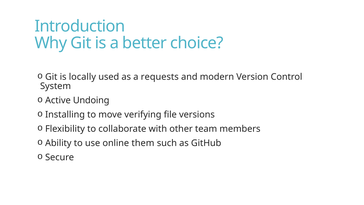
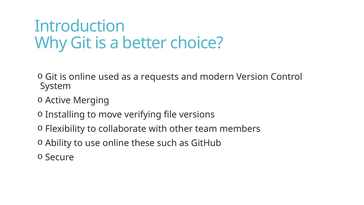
is locally: locally -> online (82, 77)
Undoing: Undoing -> Merging (91, 100)
them: them -> these (143, 143)
